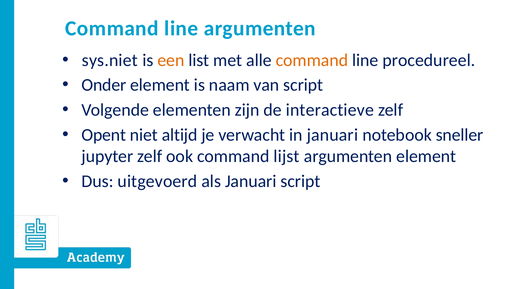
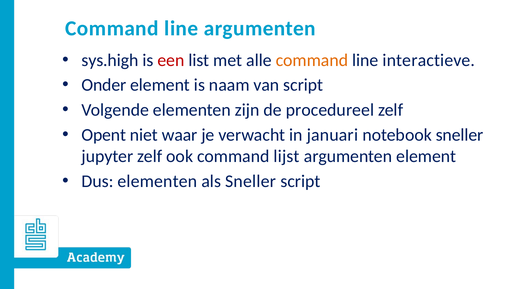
sys.niet: sys.niet -> sys.high (110, 60)
een colour: orange -> red (171, 60)
procedureel: procedureel -> interactieve (429, 60)
interactieve: interactieve -> procedureel (330, 110)
altijd: altijd -> waar (180, 135)
Dus uitgevoerd: uitgevoerd -> elementen (157, 181)
als Januari: Januari -> Sneller (251, 181)
